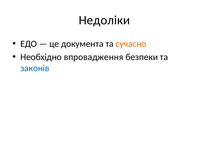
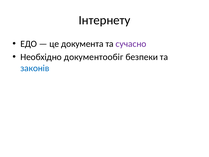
Недоліки: Недоліки -> Інтернету (104, 20)
сучасно colour: orange -> purple (131, 44)
впровадження: впровадження -> документообіг (94, 57)
